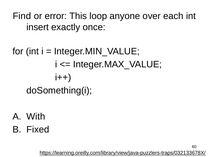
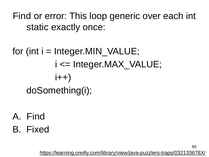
anyone: anyone -> generic (125, 16)
insert: insert -> static (38, 27)
With: With -> Find (36, 116)
